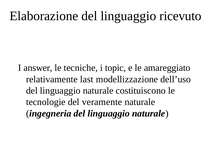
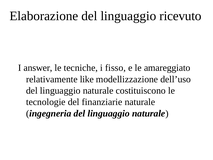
topic: topic -> fisso (115, 68)
last: last -> like (87, 79)
veramente: veramente -> finanziarie (102, 102)
